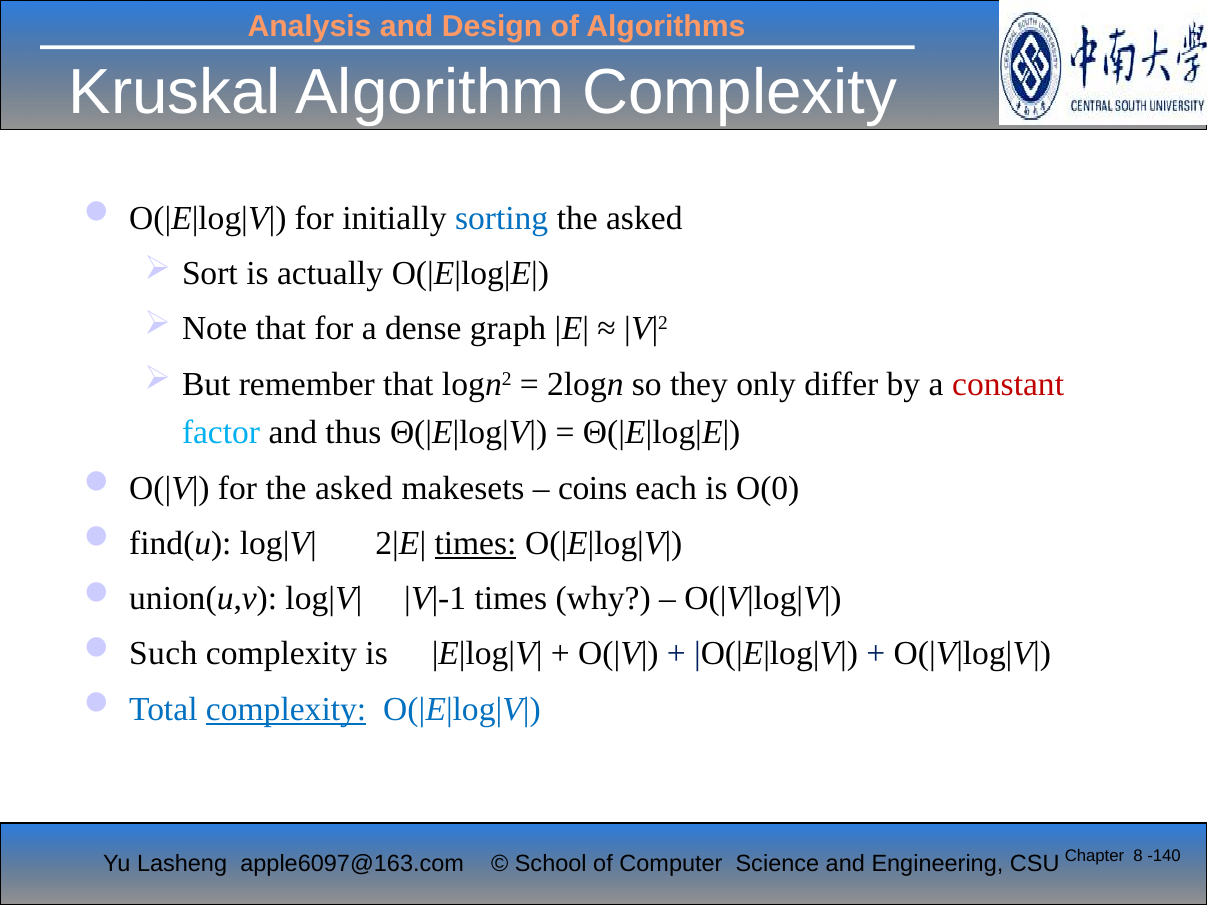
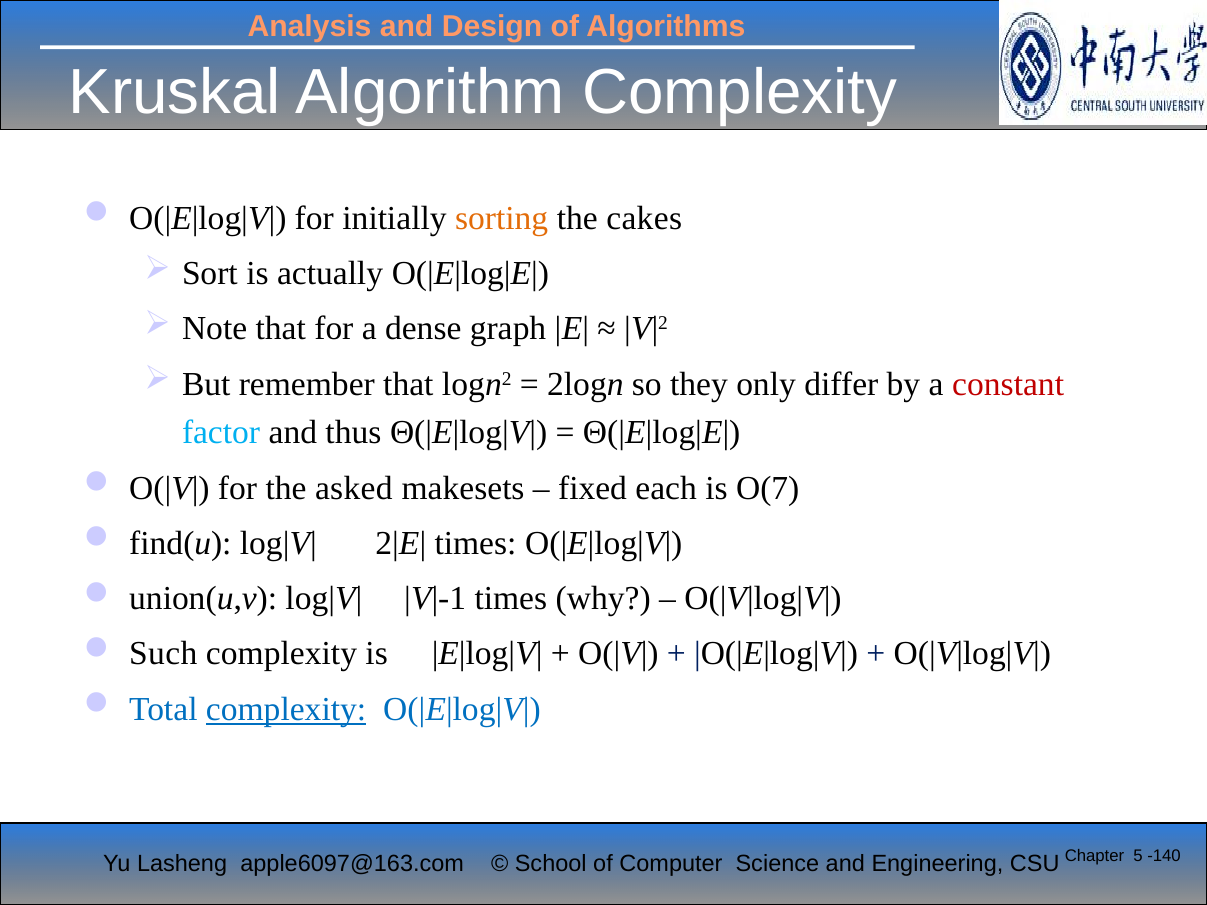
sorting colour: blue -> orange (502, 218)
asked: asked -> cakes (644, 218)
coins: coins -> fixed (593, 488)
O(0: O(0 -> O(7 (768, 488)
times underline: present -> none (475, 543)
8: 8 -> 5 (1138, 856)
